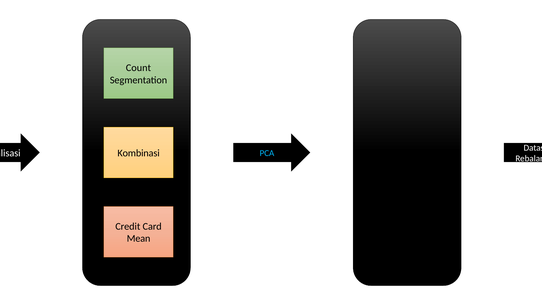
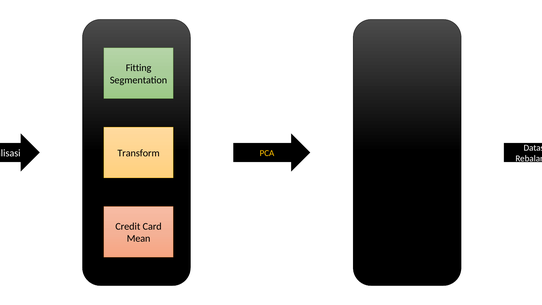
Count: Count -> Fitting (139, 68)
Kombinasi: Kombinasi -> Transform (139, 153)
PCA colour: light blue -> yellow (267, 153)
